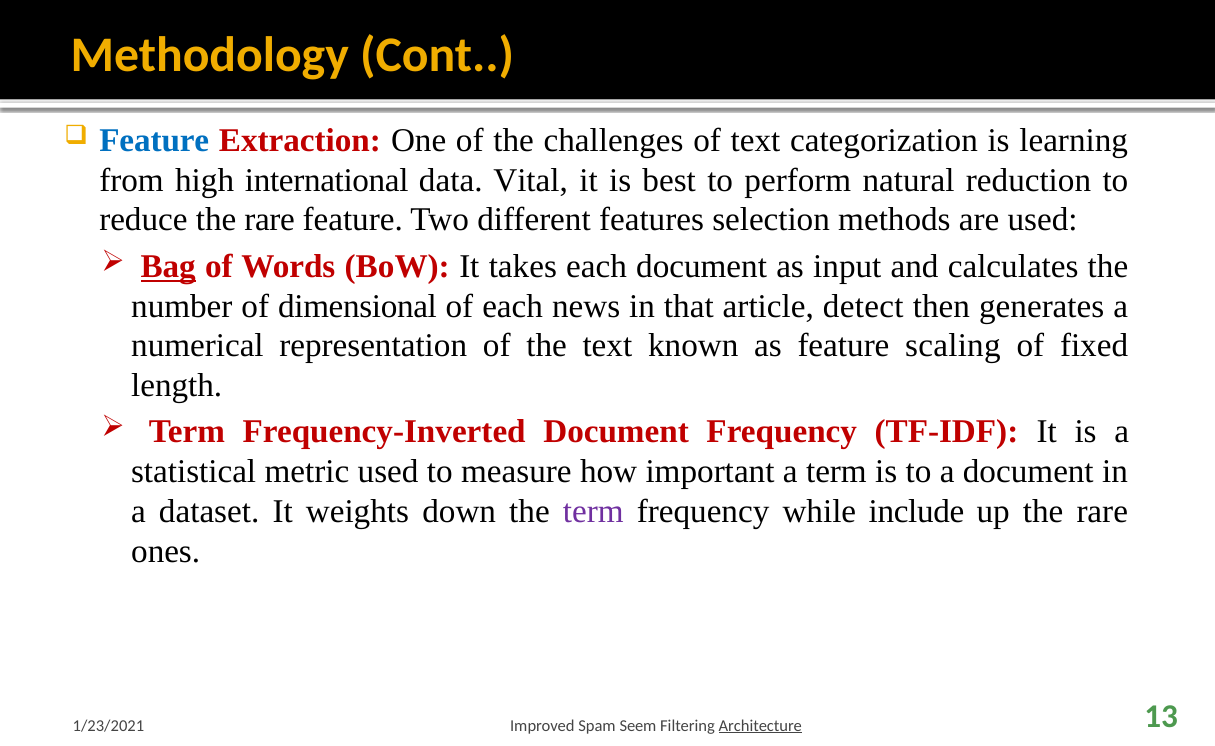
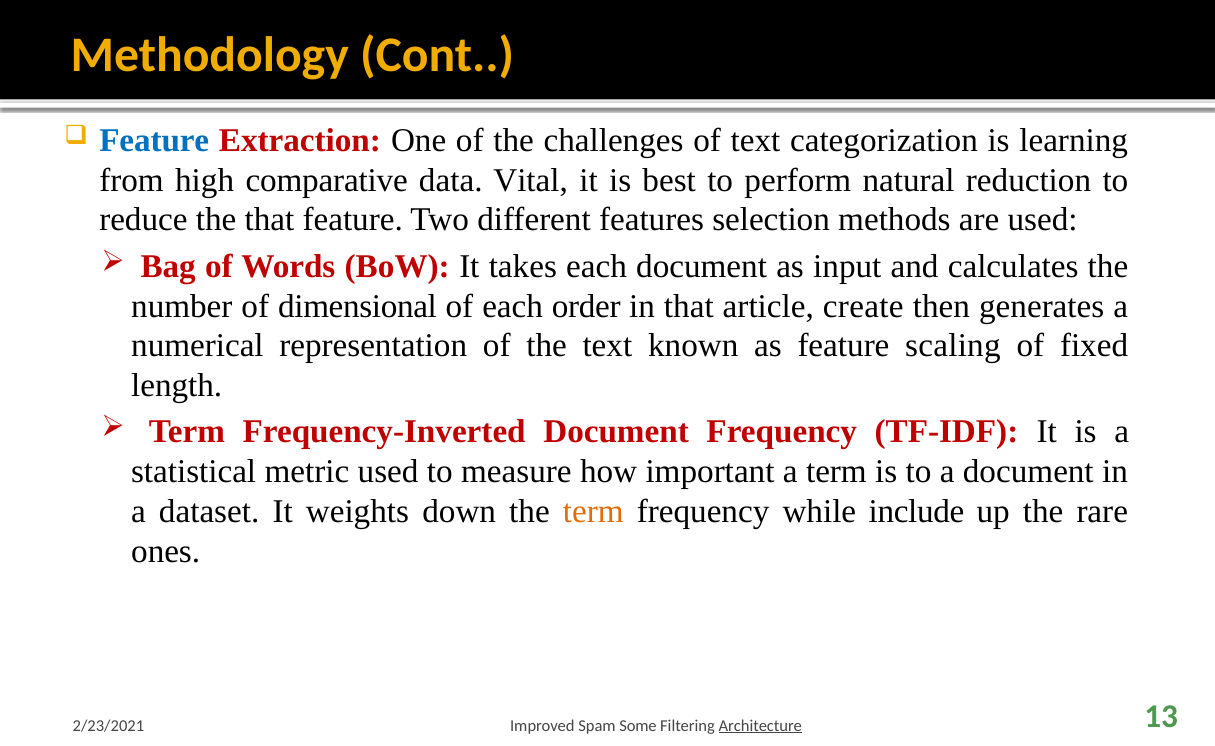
international: international -> comparative (327, 180)
reduce the rare: rare -> that (269, 220)
Bag underline: present -> none (168, 266)
news: news -> order (586, 306)
detect: detect -> create (863, 306)
term colour: purple -> orange (593, 512)
1/23/2021: 1/23/2021 -> 2/23/2021 (108, 726)
Seem: Seem -> Some (638, 726)
